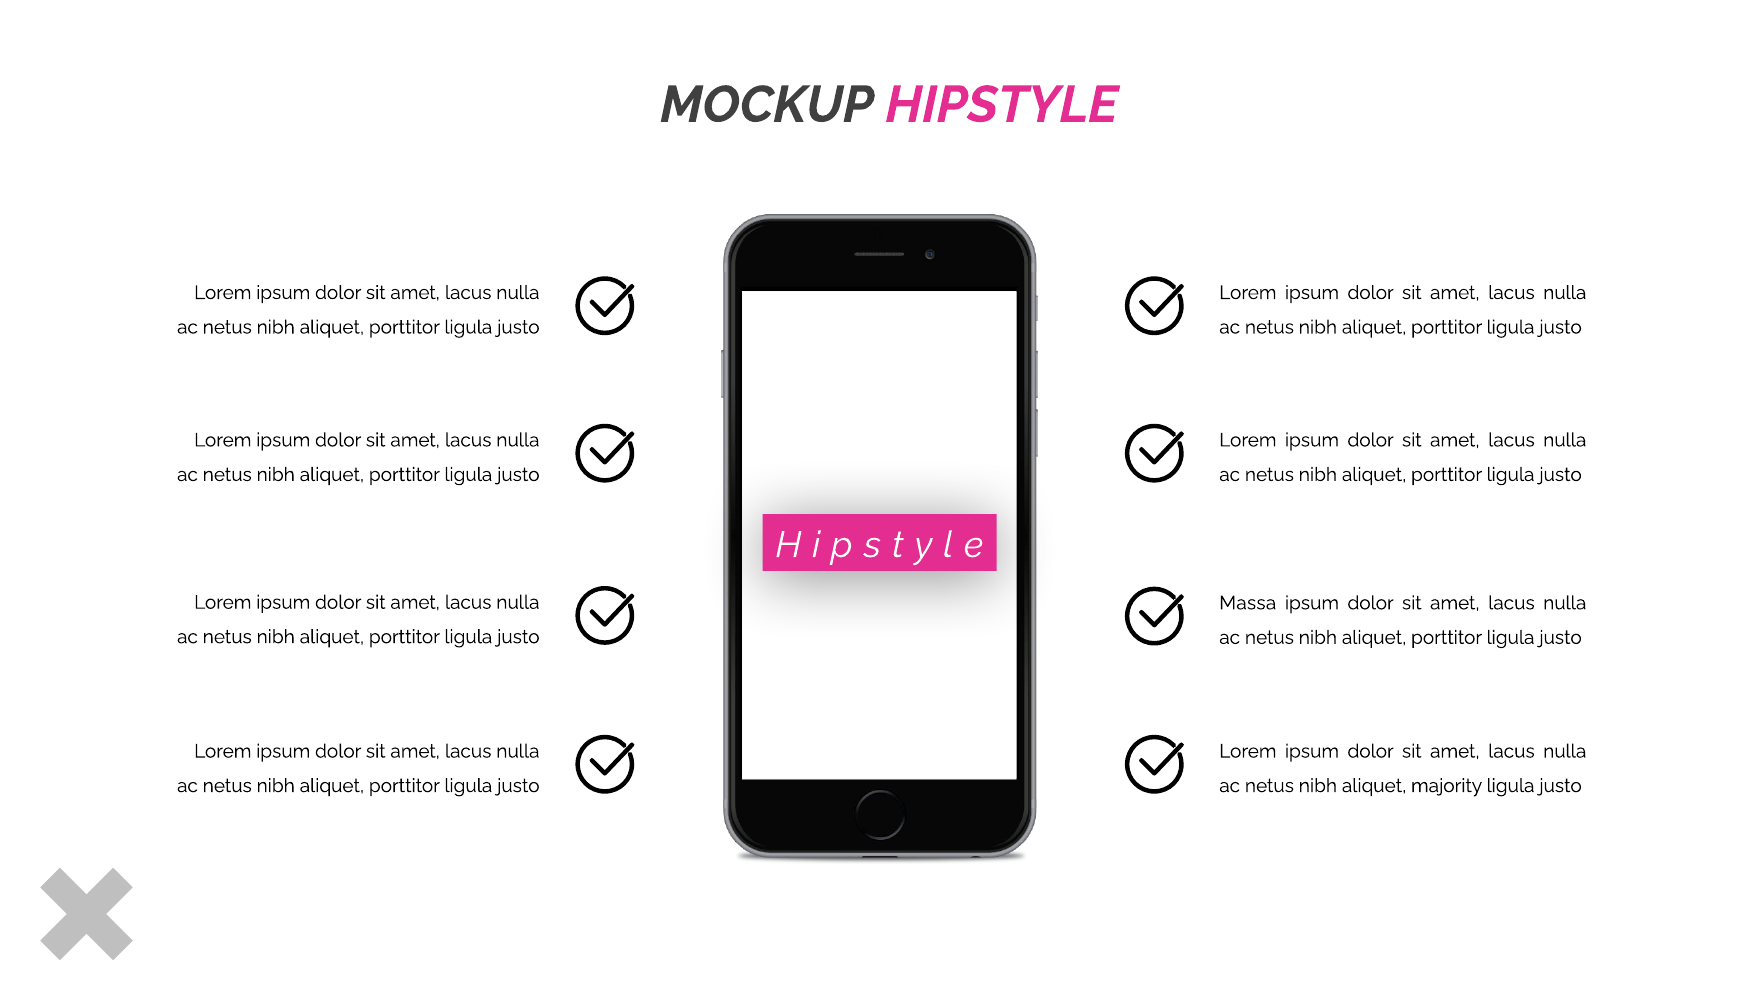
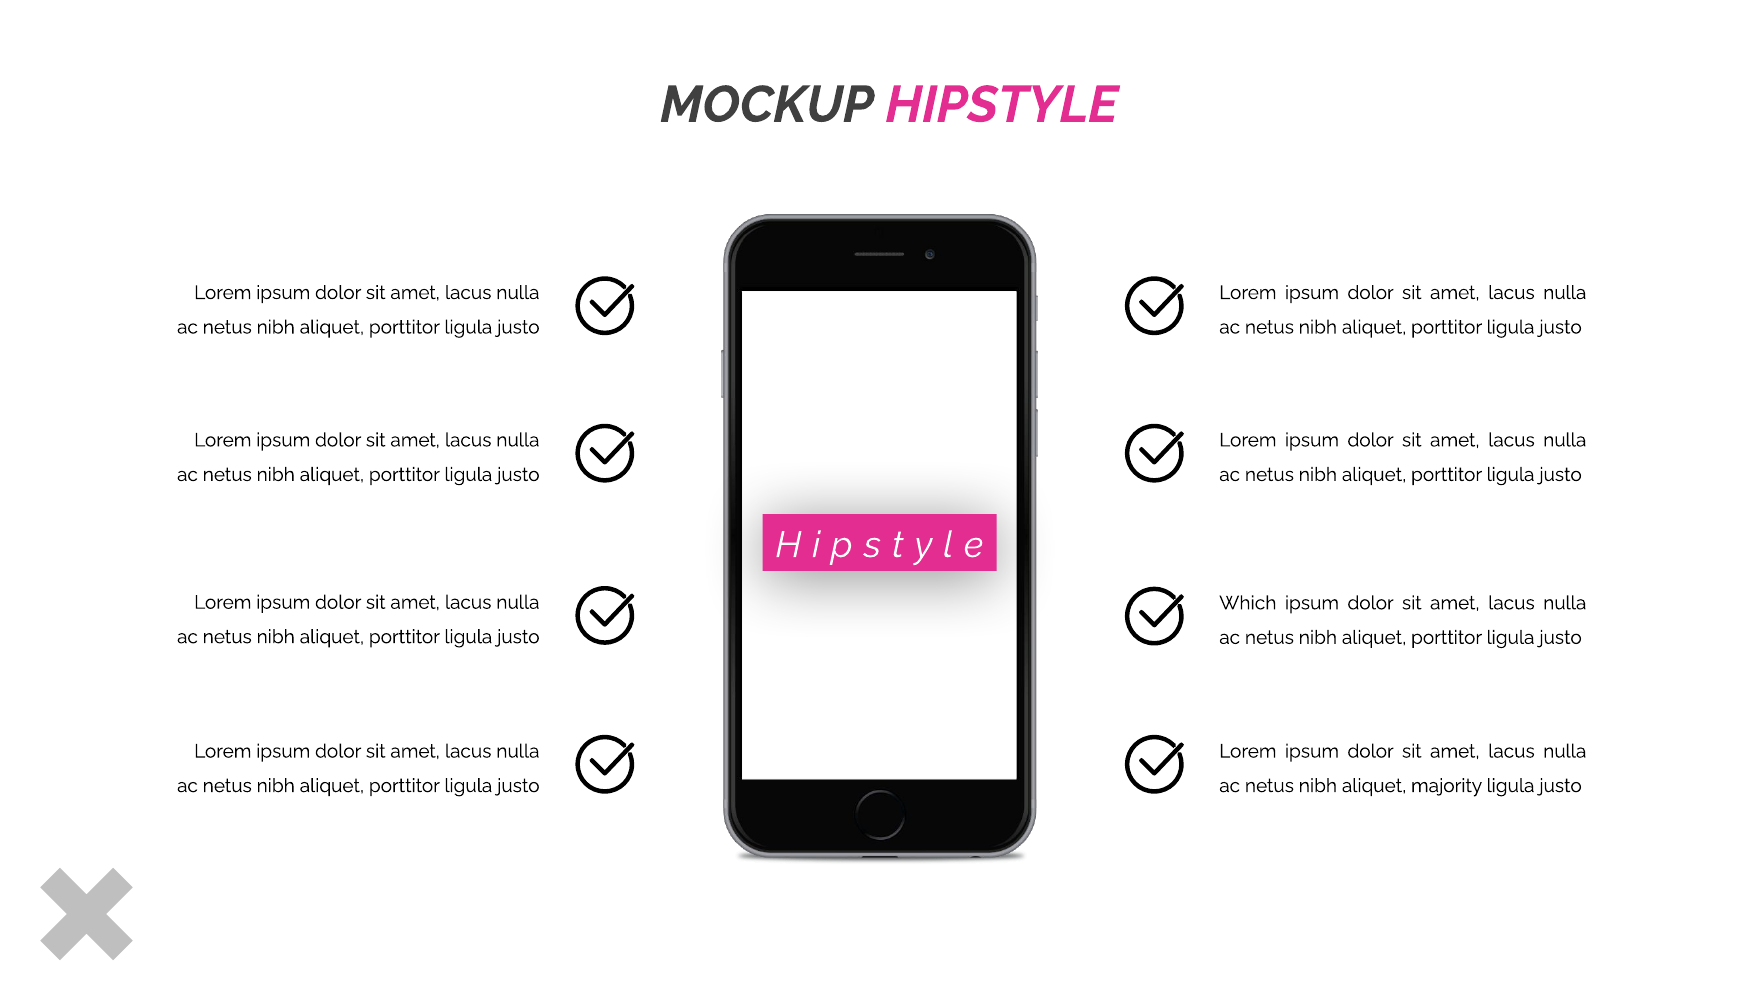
Massa: Massa -> Which (1248, 603)
